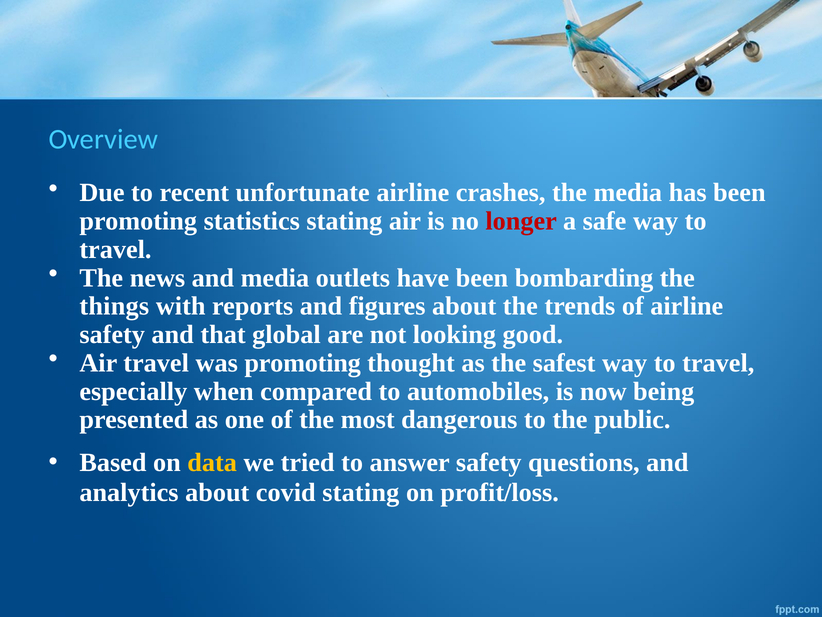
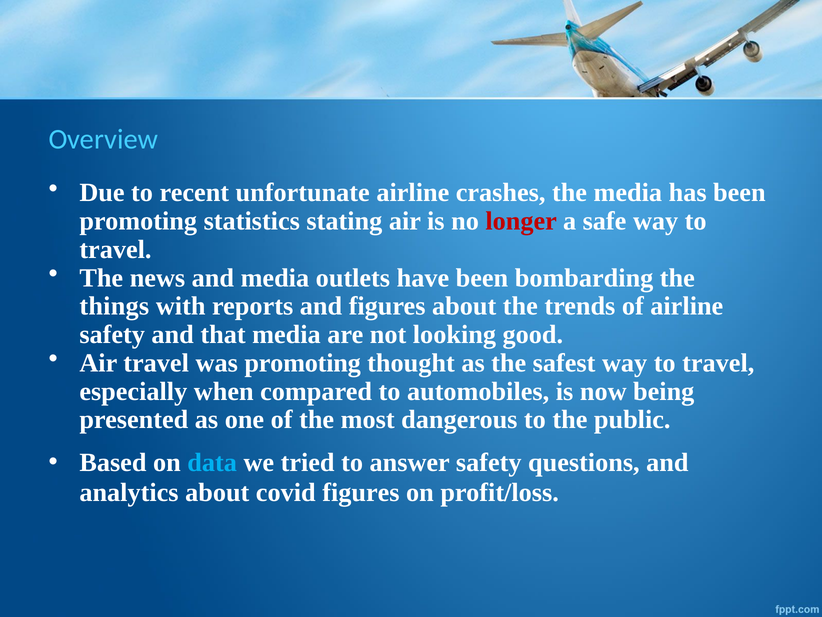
that global: global -> media (286, 334)
data colour: yellow -> light blue (212, 462)
covid stating: stating -> figures (361, 492)
